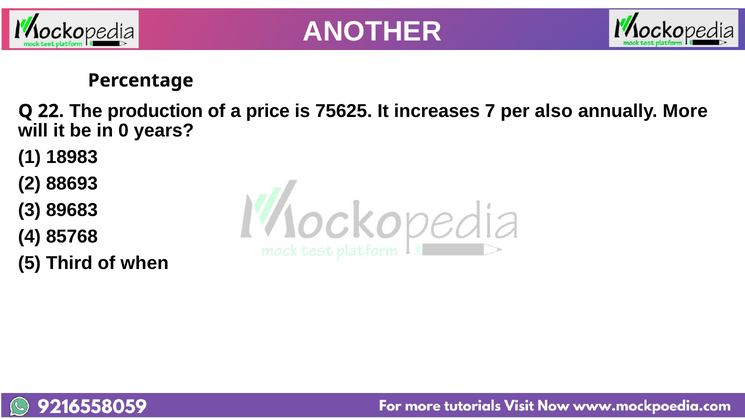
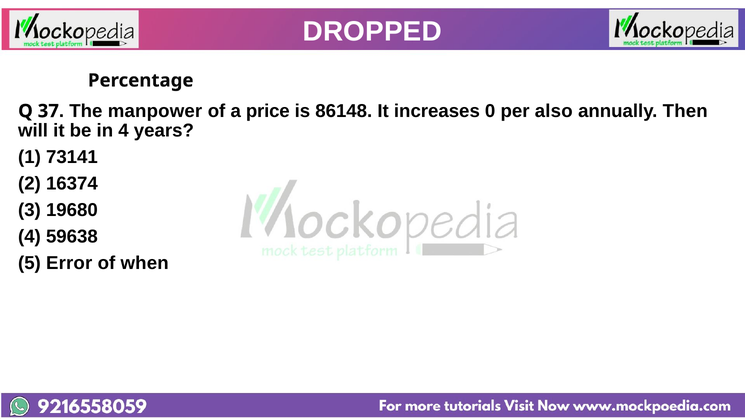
ANOTHER: ANOTHER -> DROPPED (372, 31)
22: 22 -> 37 (48, 111)
production: production -> manpower (155, 111)
75625: 75625 -> 86148 (344, 111)
7: 7 -> 0 (490, 111)
More: More -> Then (685, 111)
in 0: 0 -> 4 (123, 131)
18983: 18983 -> 73141 (72, 157)
88693: 88693 -> 16374 (72, 184)
89683: 89683 -> 19680 (72, 210)
85768: 85768 -> 59638 (72, 236)
Third: Third -> Error (69, 263)
